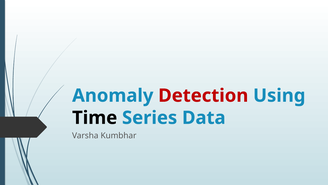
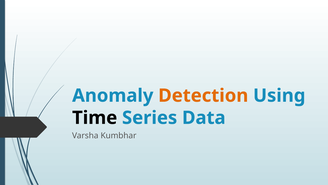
Detection colour: red -> orange (203, 95)
